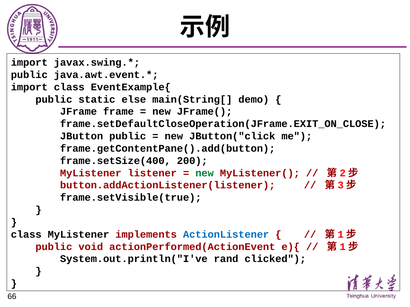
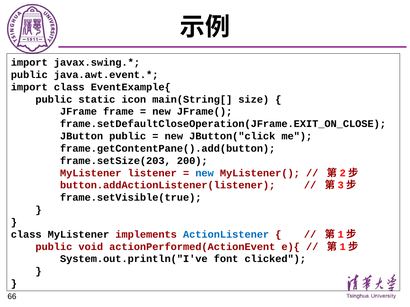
else: else -> icon (134, 99)
demo: demo -> size (254, 99)
frame.setSize(400: frame.setSize(400 -> frame.setSize(203 (115, 161)
new colour: green -> blue (205, 173)
rand: rand -> font (226, 259)
